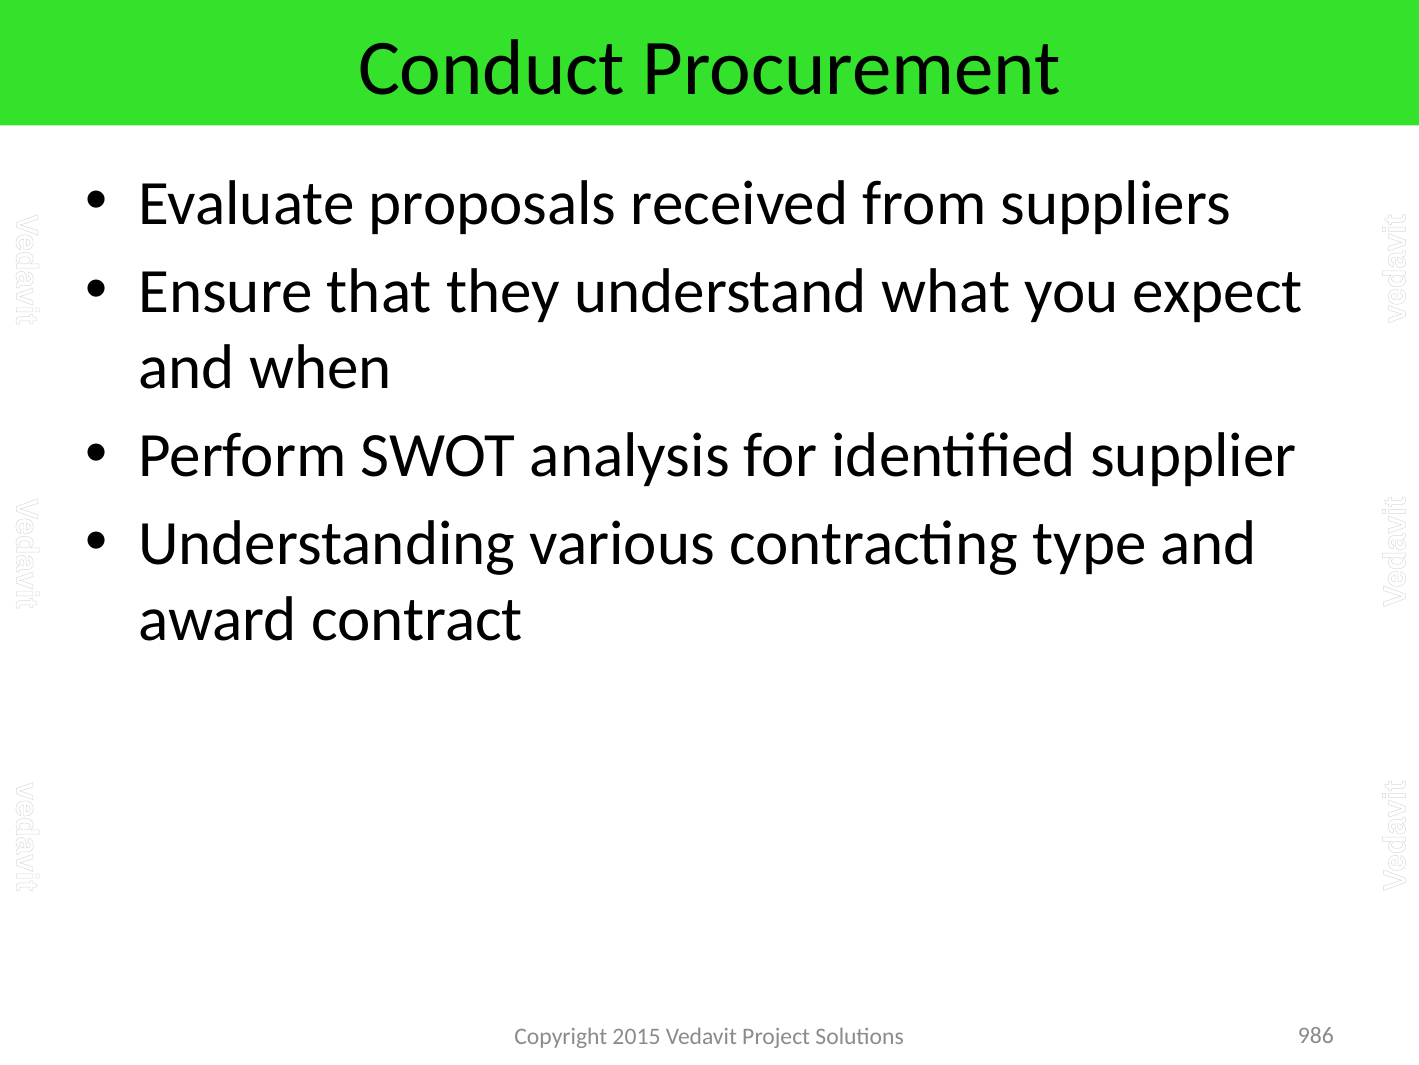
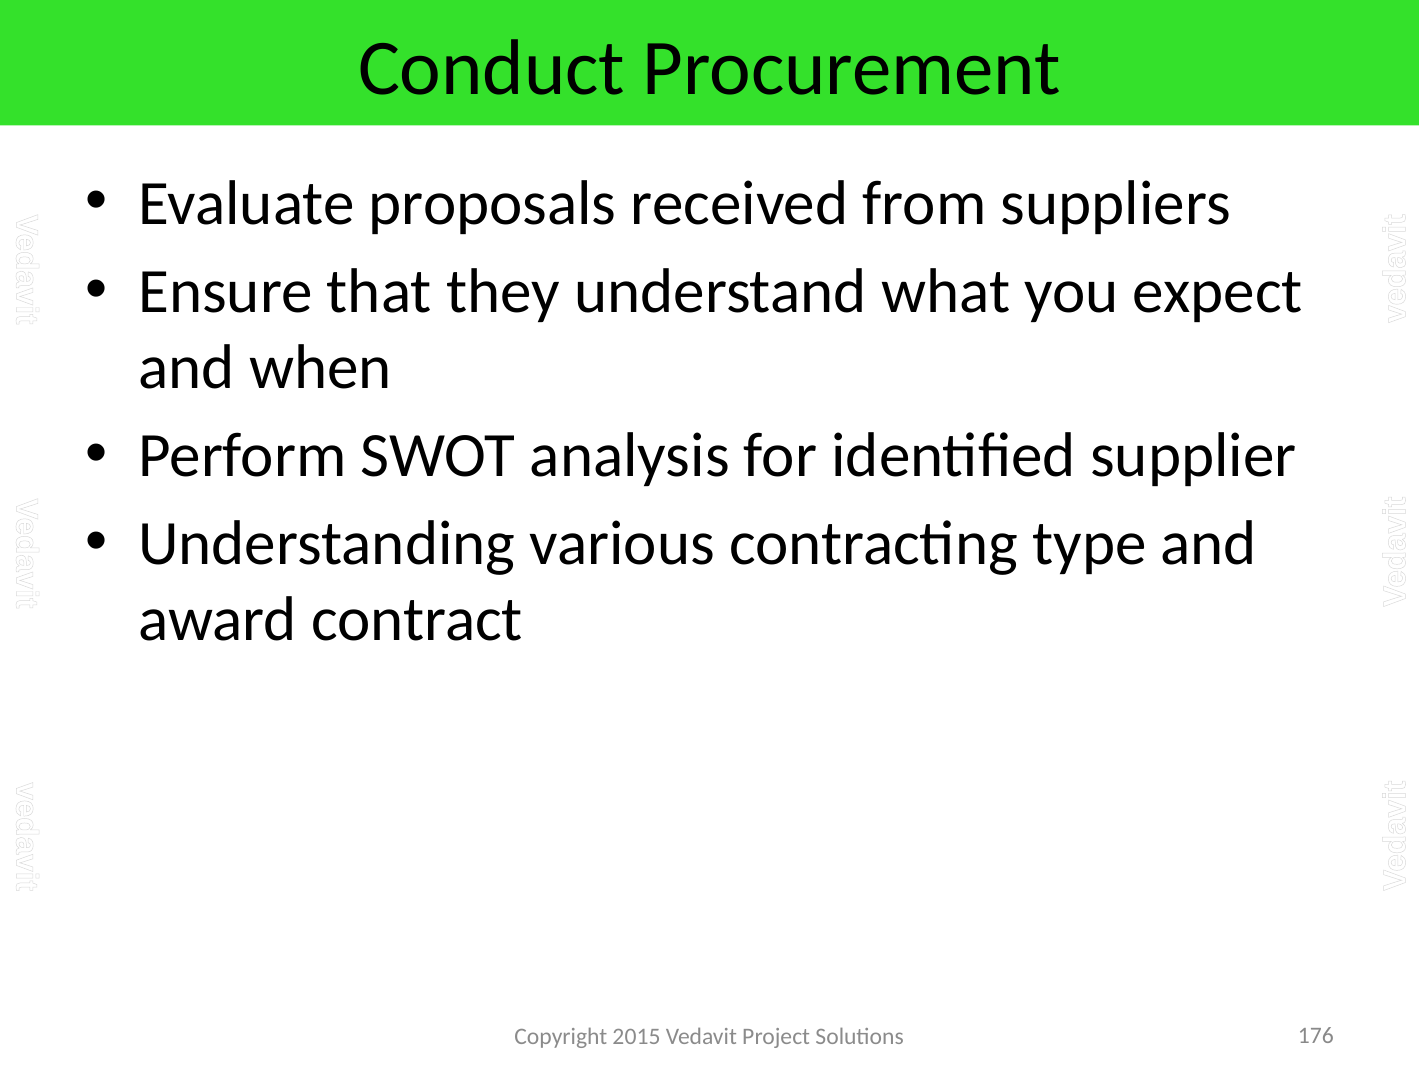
986: 986 -> 176 (1316, 1035)
